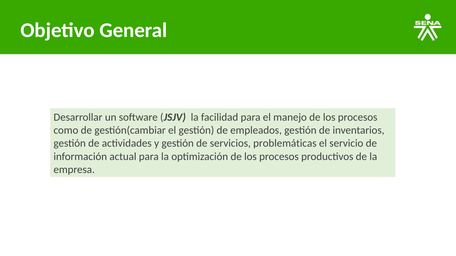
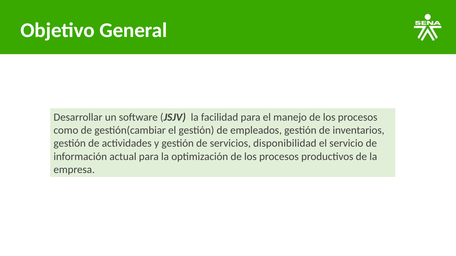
problemáticas: problemáticas -> disponibilidad (285, 144)
